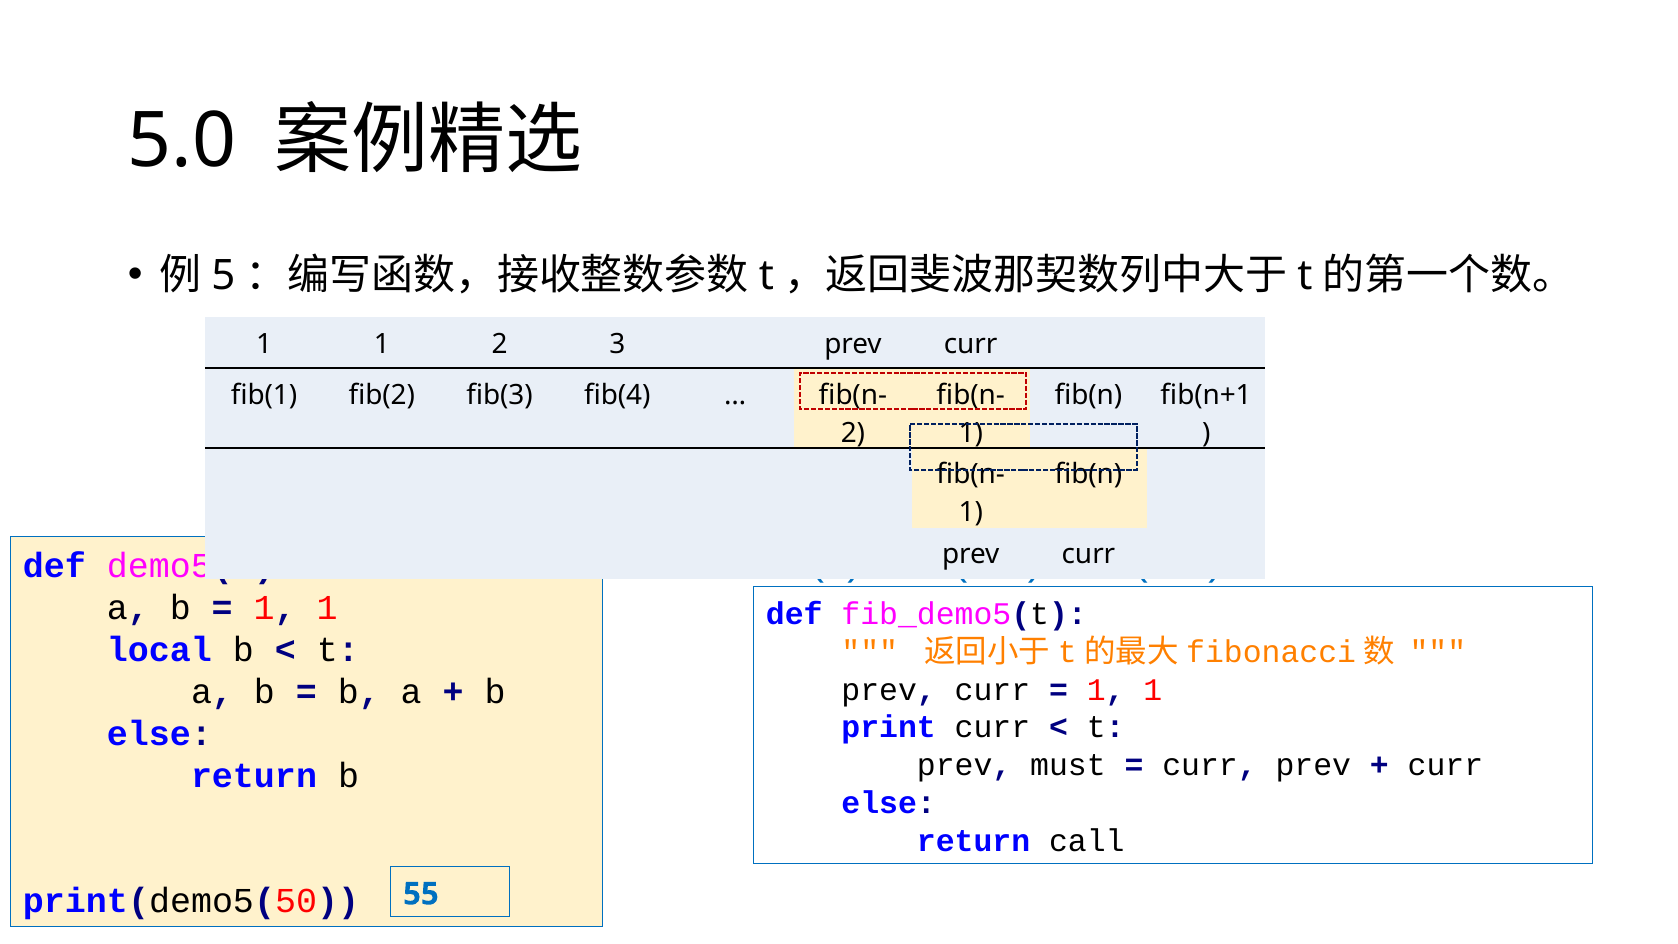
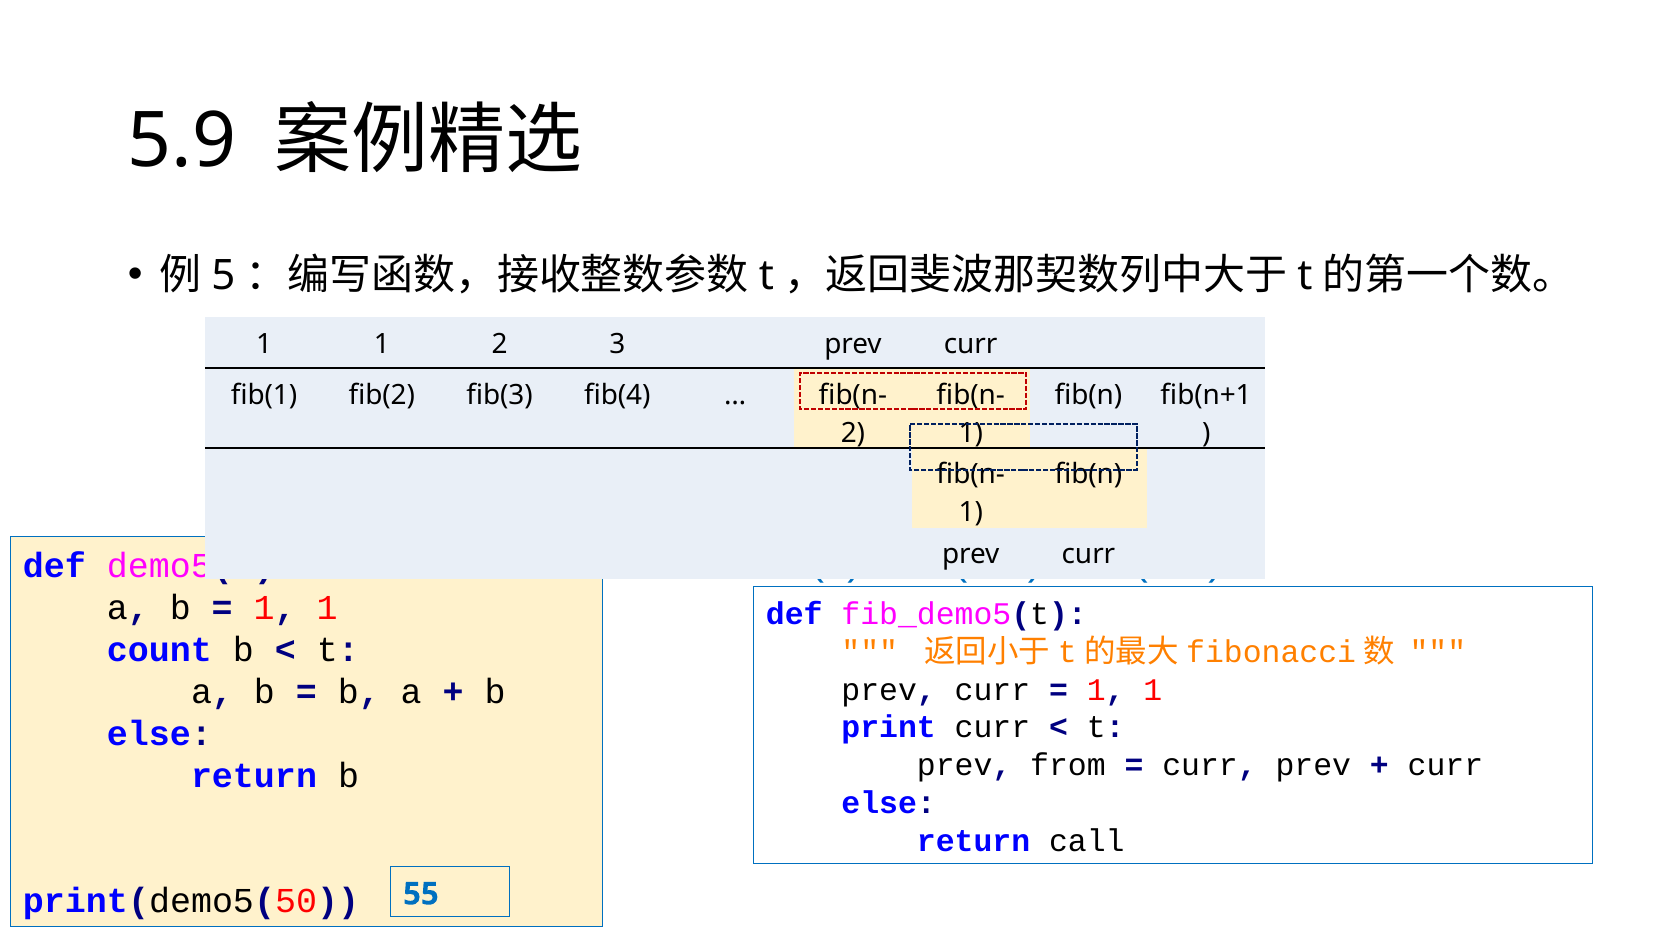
5.0: 5.0 -> 5.9 (182, 141)
local: local -> count (159, 650)
must: must -> from (1068, 765)
